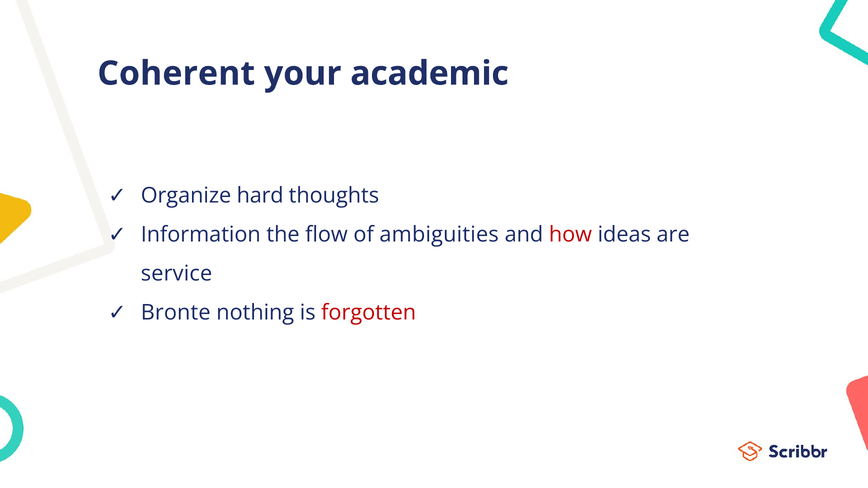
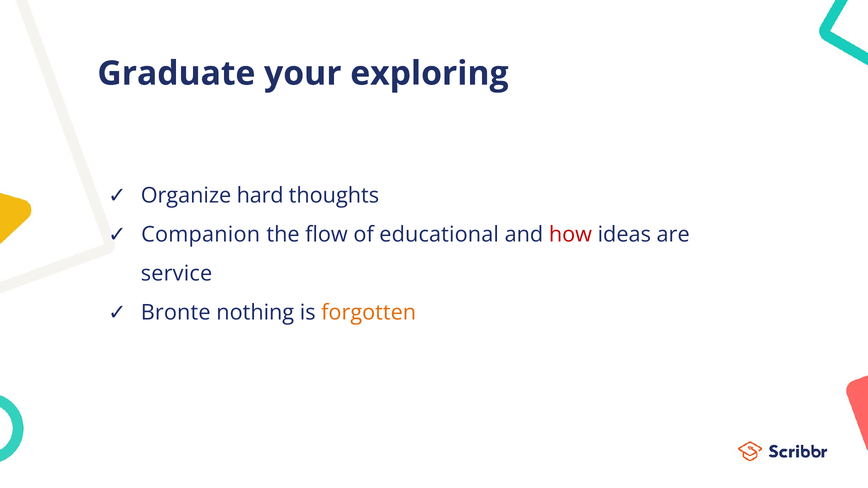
Coherent: Coherent -> Graduate (176, 74)
academic: academic -> exploring (429, 74)
Information: Information -> Companion (201, 235)
ambiguities: ambiguities -> educational (439, 235)
forgotten colour: red -> orange (369, 313)
